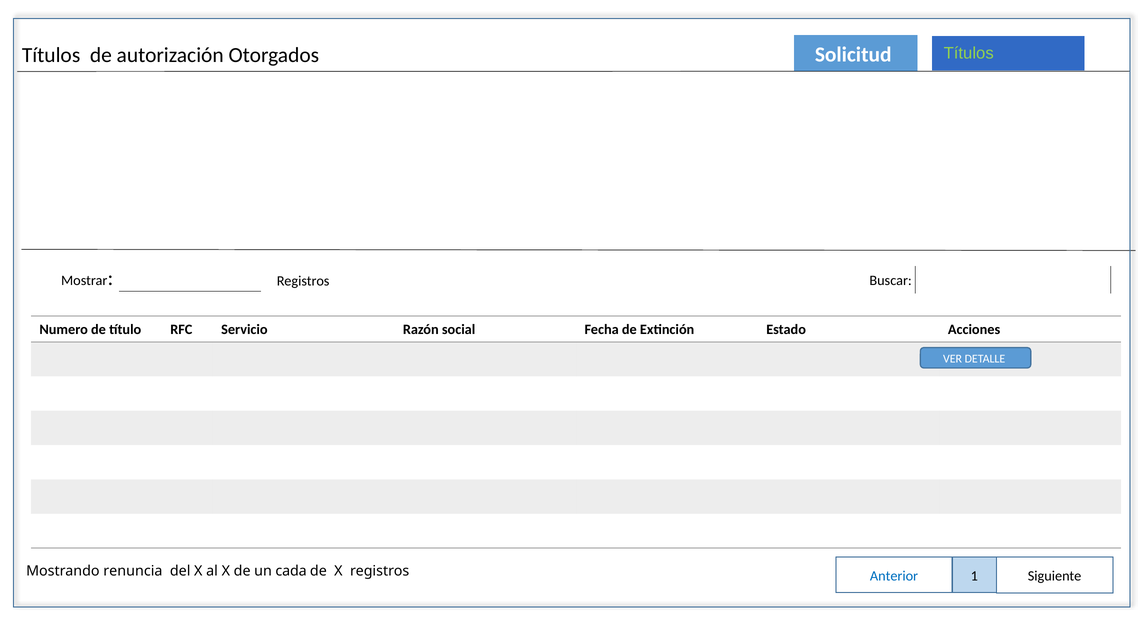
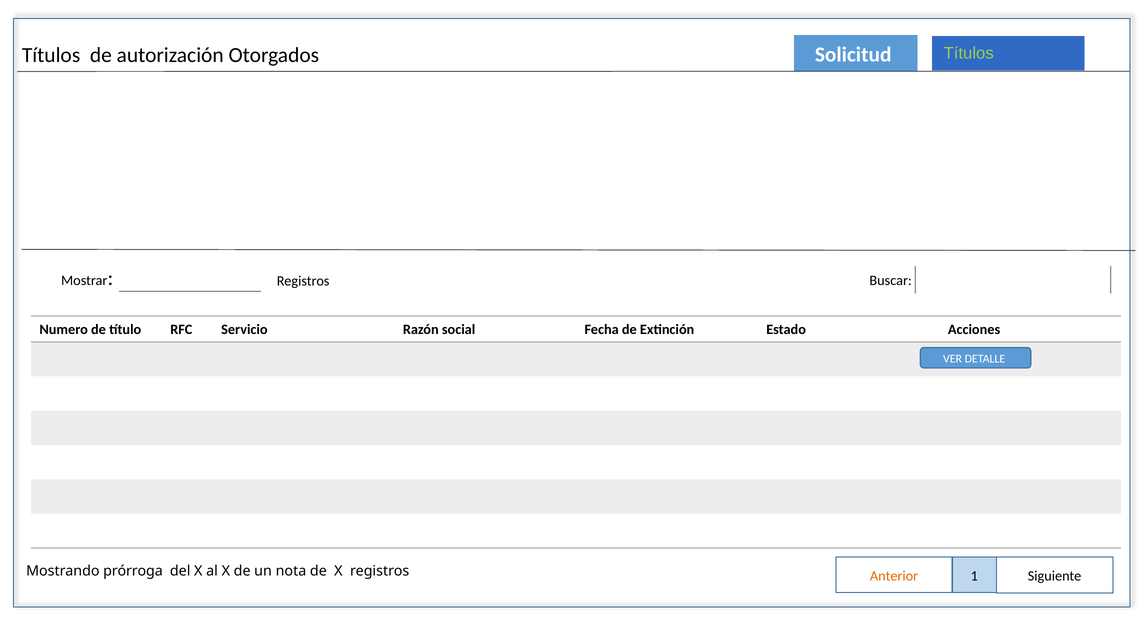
renuncia: renuncia -> prórroga (133, 570)
cada: cada -> nota (291, 570)
Anterior colour: blue -> orange (894, 575)
